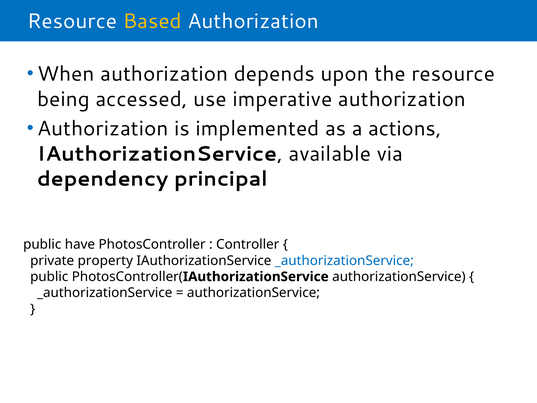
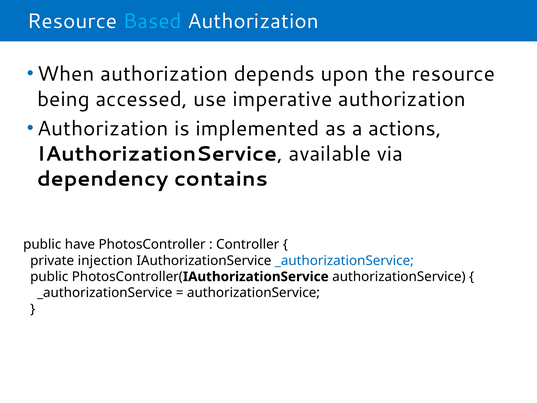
Based colour: yellow -> light blue (152, 21)
principal: principal -> contains (221, 179)
property: property -> injection (105, 260)
